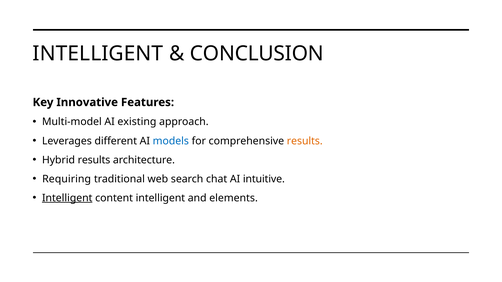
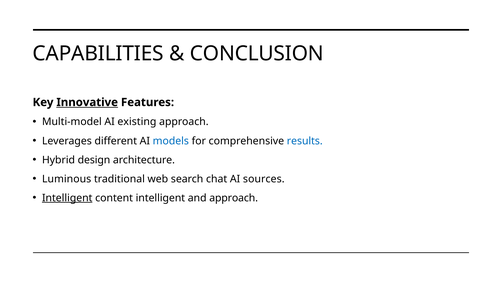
INTELLIGENT: INTELLIGENT -> CAPABILITIES (98, 54)
Innovative underline: none -> present (87, 102)
results colour: orange -> blue (305, 141)
Hybrid results: results -> design (94, 160)
Requiring: Requiring -> Luminous (67, 179)
intuitive: intuitive -> sources (264, 179)
and elements: elements -> approach (234, 198)
